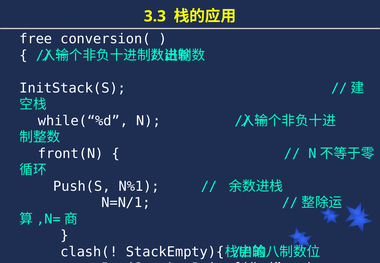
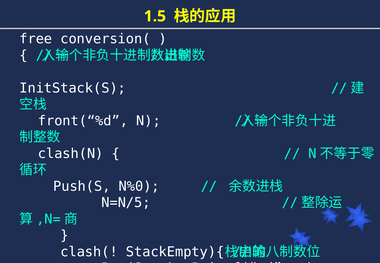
3.3: 3.3 -> 1.5 (155, 16)
while(“%d: while(“%d -> front(“%d (83, 121)
front(N: front(N -> clash(N (71, 154)
N%1: N%1 -> N%0 (139, 186)
N=N/1: N=N/1 -> N=N/5 (126, 203)
